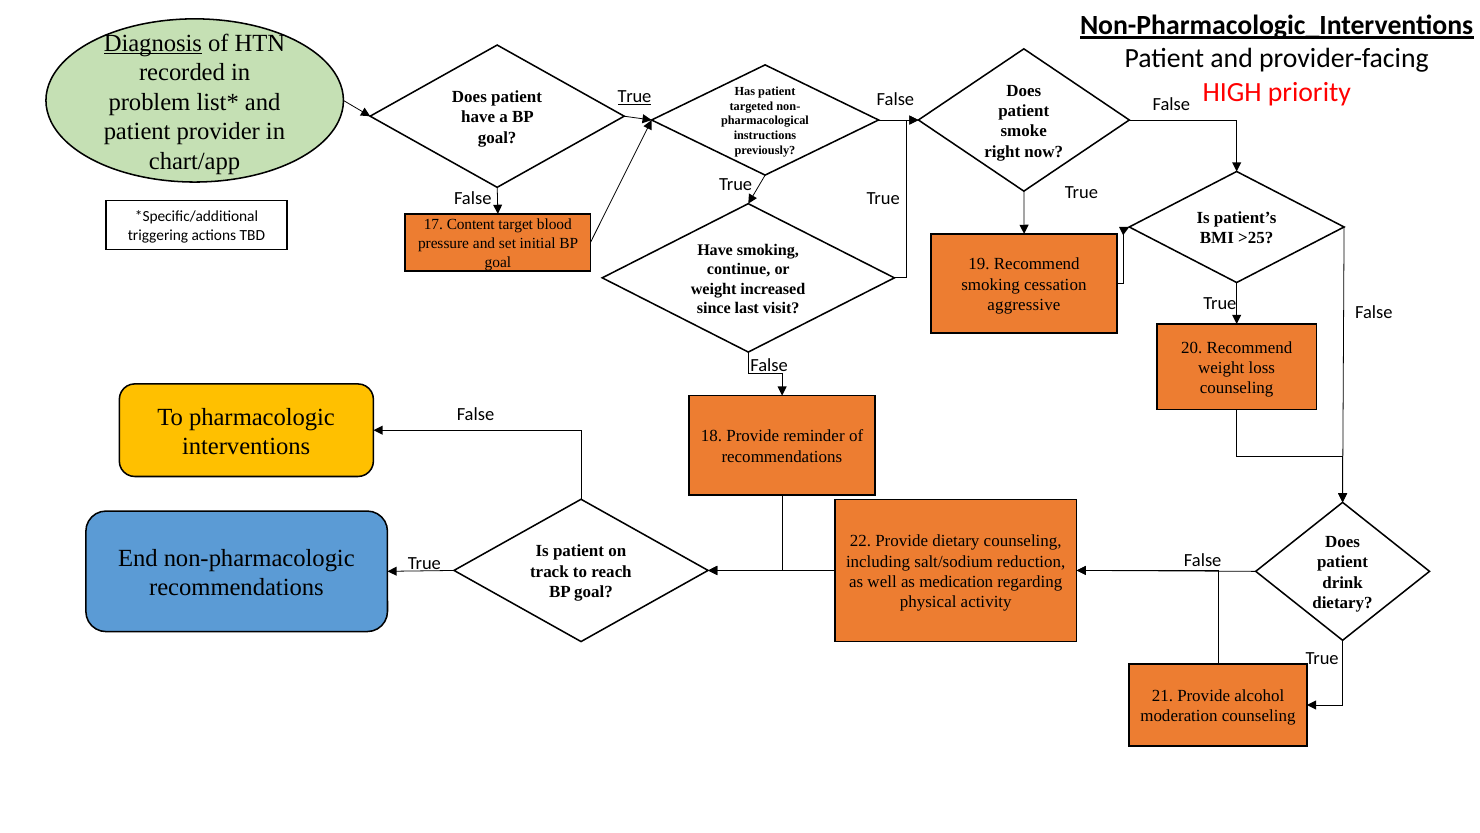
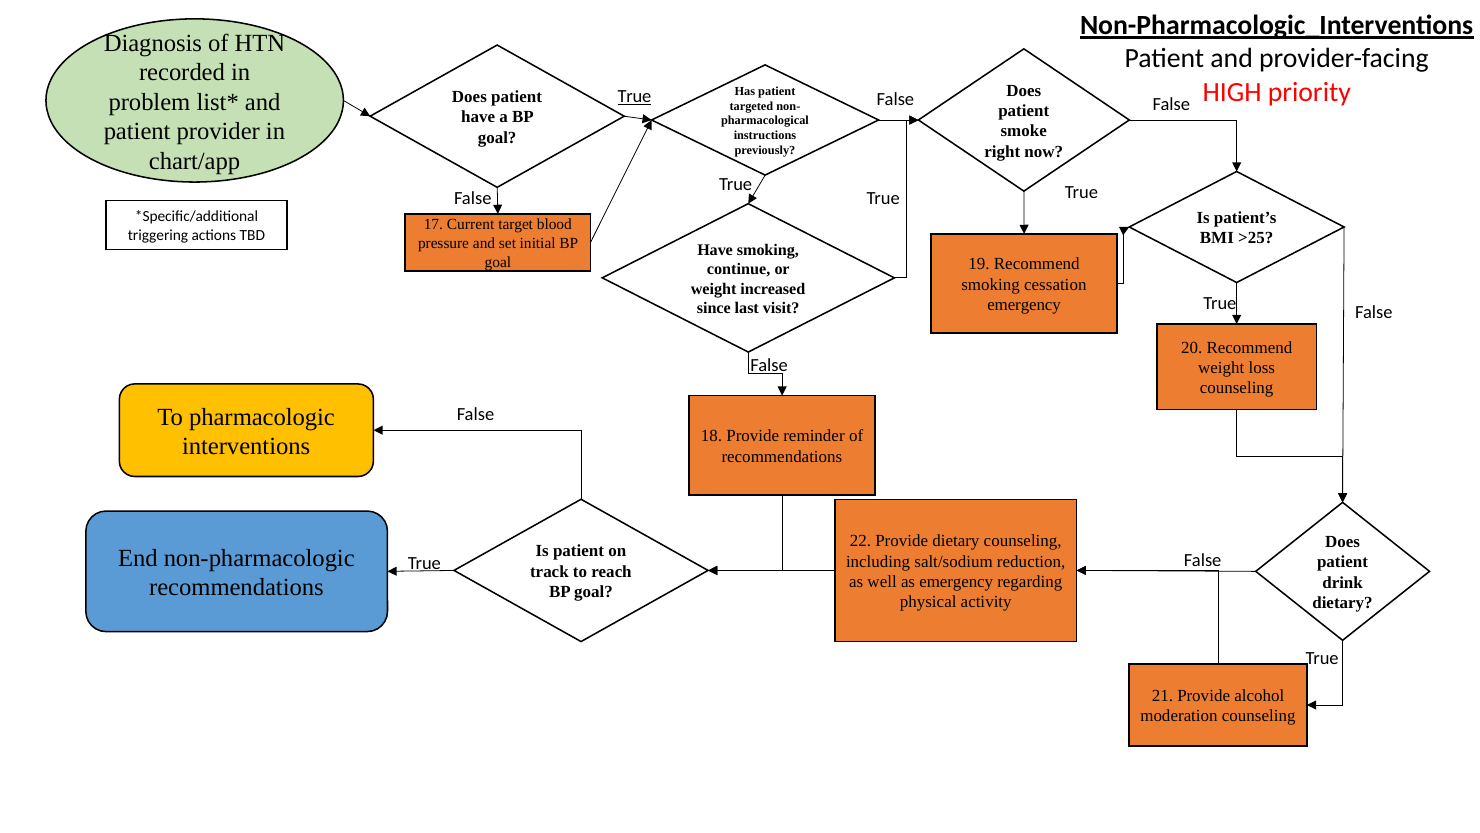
Diagnosis underline: present -> none (153, 43)
Content: Content -> Current (471, 225)
aggressive: aggressive -> emergency (1024, 305)
as medication: medication -> emergency (956, 581)
